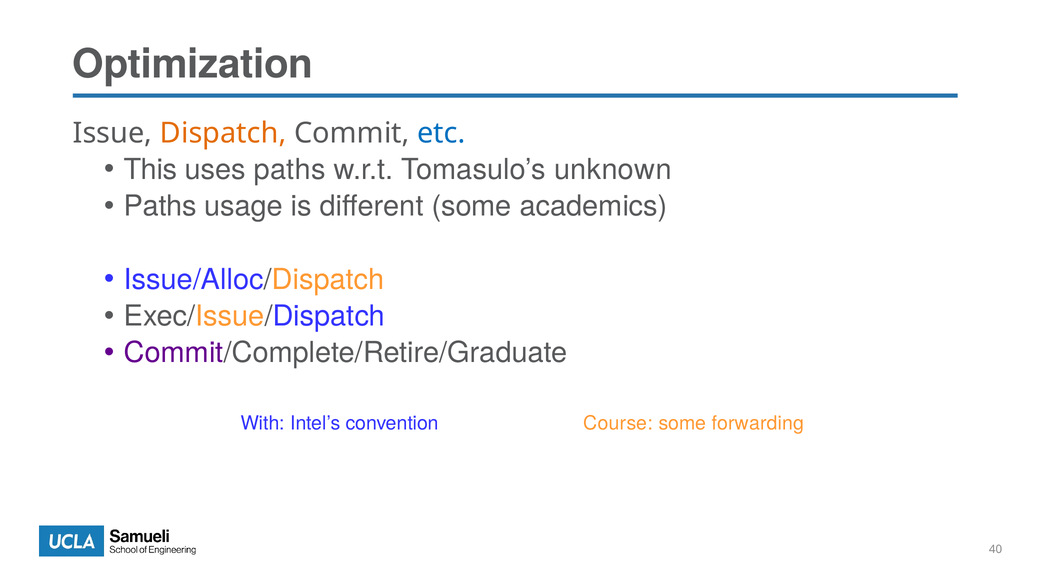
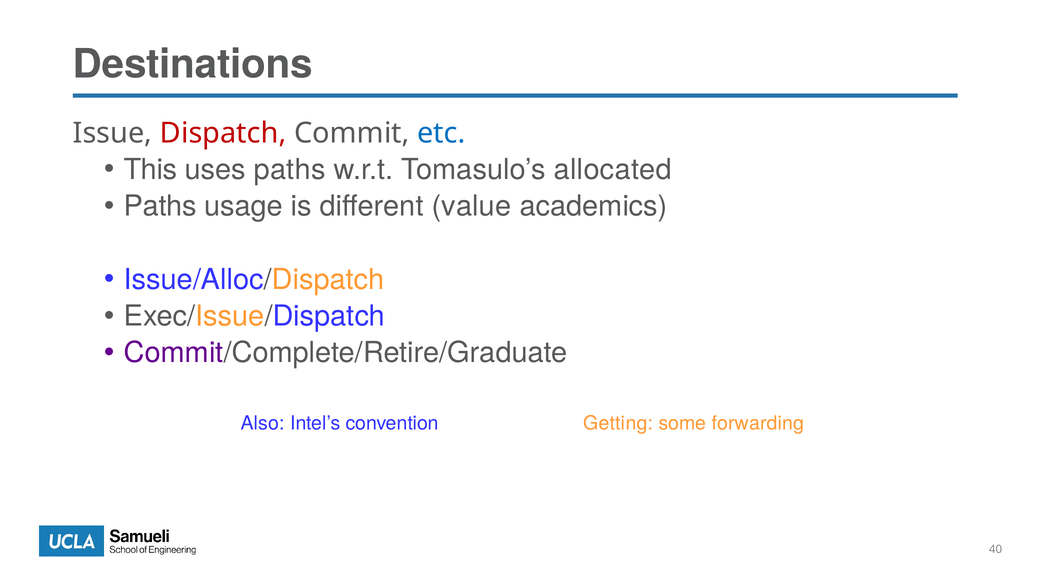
Optimization: Optimization -> Destinations (193, 64)
Dispatch colour: orange -> red (223, 133)
unknown: unknown -> allocated (613, 169)
different some: some -> value (471, 206)
With: With -> Also (263, 423)
Course: Course -> Getting (618, 423)
